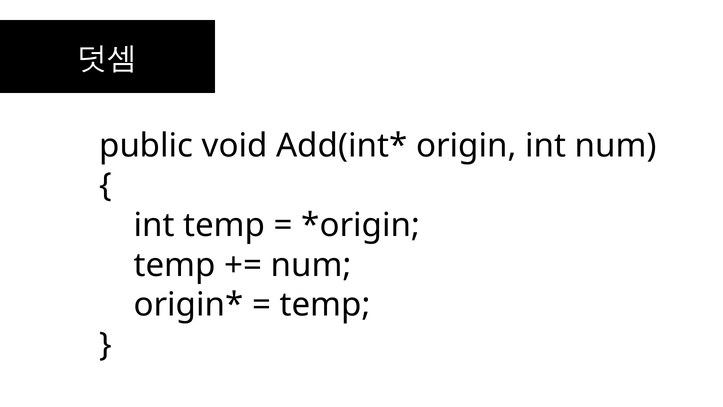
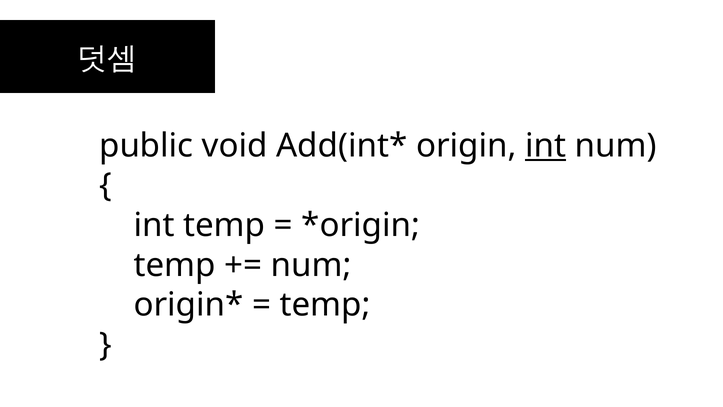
int underline: none -> present (546, 146)
